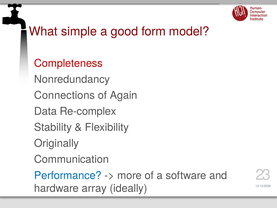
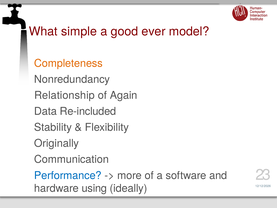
form: form -> ever (154, 31)
Completeness colour: red -> orange (68, 63)
Connections: Connections -> Relationship (65, 95)
Re-complex: Re-complex -> Re-included (88, 111)
array: array -> using (94, 188)
